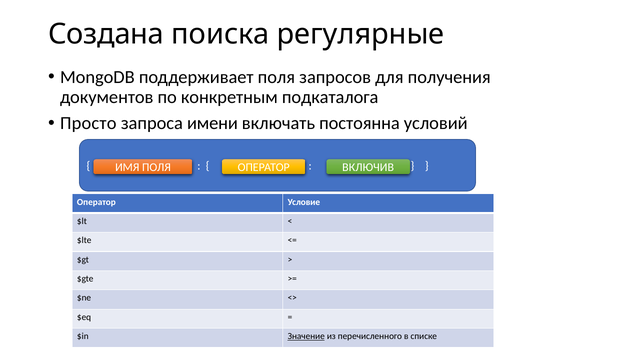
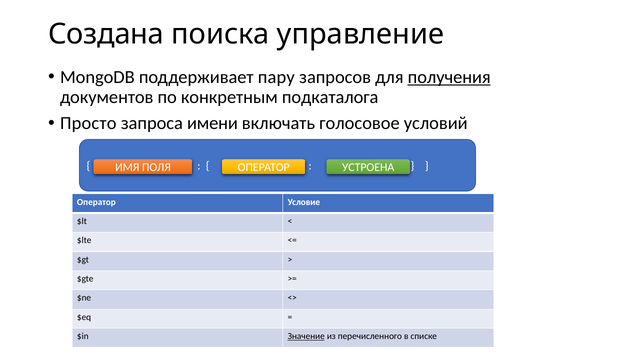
регулярные: регулярные -> управление (361, 34)
поддерживает поля: поля -> пару (276, 77)
получения underline: none -> present (449, 77)
постоянна: постоянна -> голосовое (359, 124)
ВКЛЮЧИВ: ВКЛЮЧИВ -> УСТРОЕНА (368, 168)
